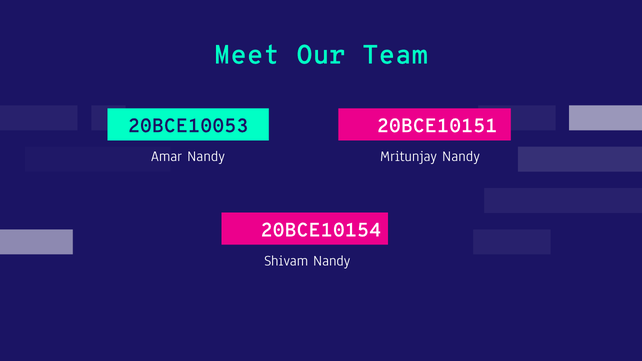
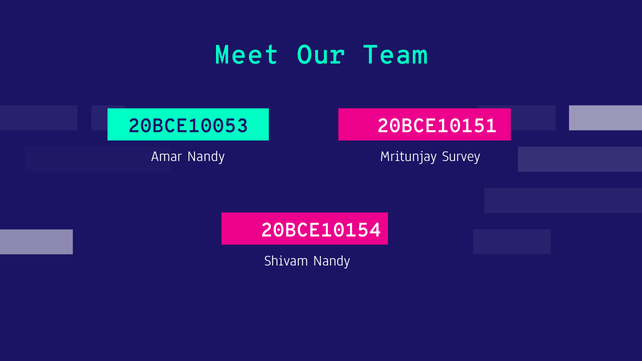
Mritunjay Nandy: Nandy -> Survey (461, 156)
